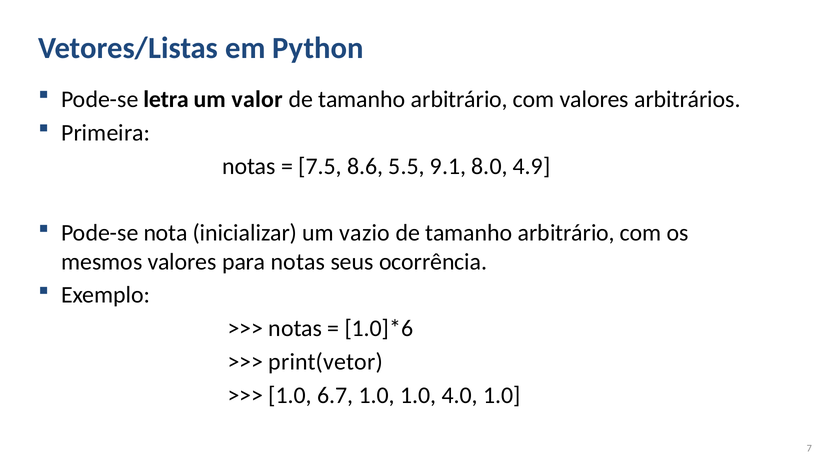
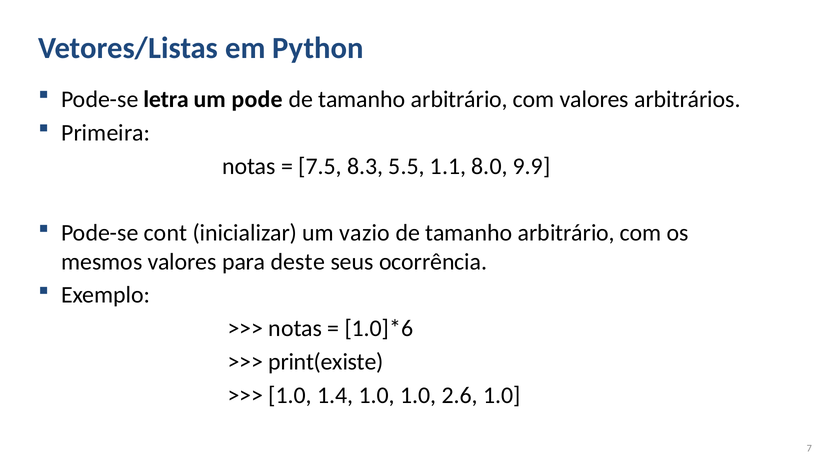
valor: valor -> pode (257, 99)
8.6: 8.6 -> 8.3 (365, 166)
9.1: 9.1 -> 1.1 (448, 166)
4.9: 4.9 -> 9.9 (532, 166)
nota: nota -> cont (165, 233)
para notas: notas -> deste (298, 262)
print(vetor: print(vetor -> print(existe (326, 362)
6.7: 6.7 -> 1.4 (335, 395)
4.0: 4.0 -> 2.6 (460, 395)
